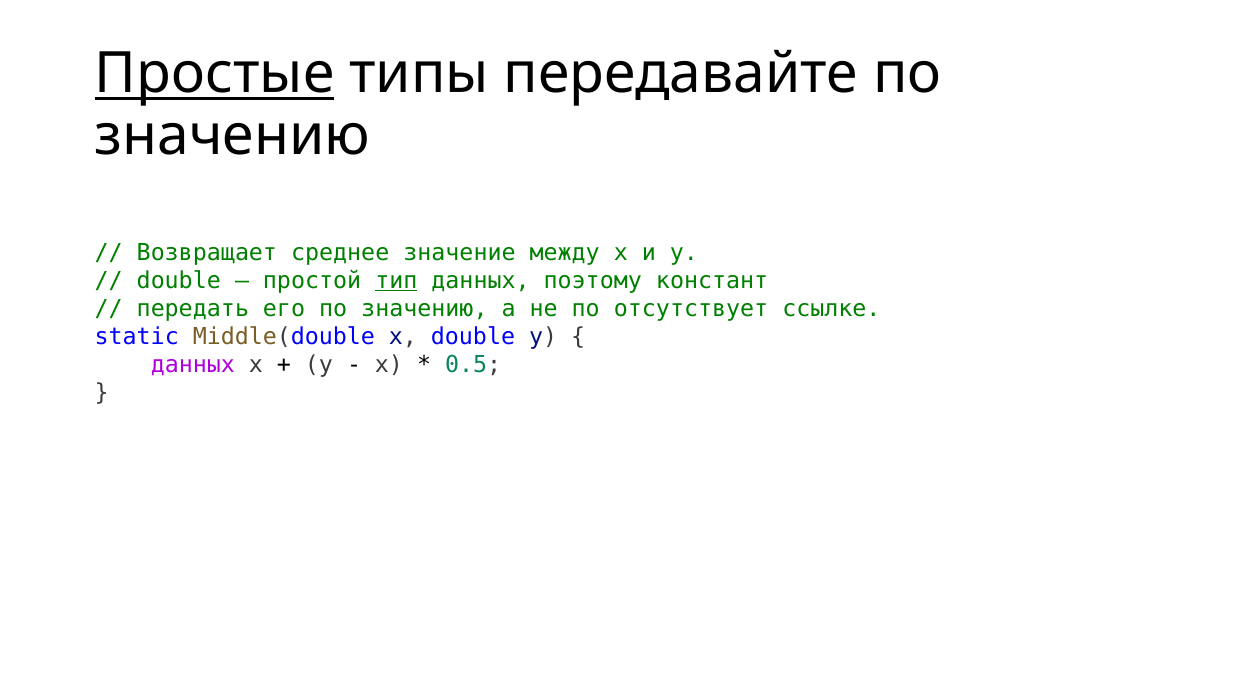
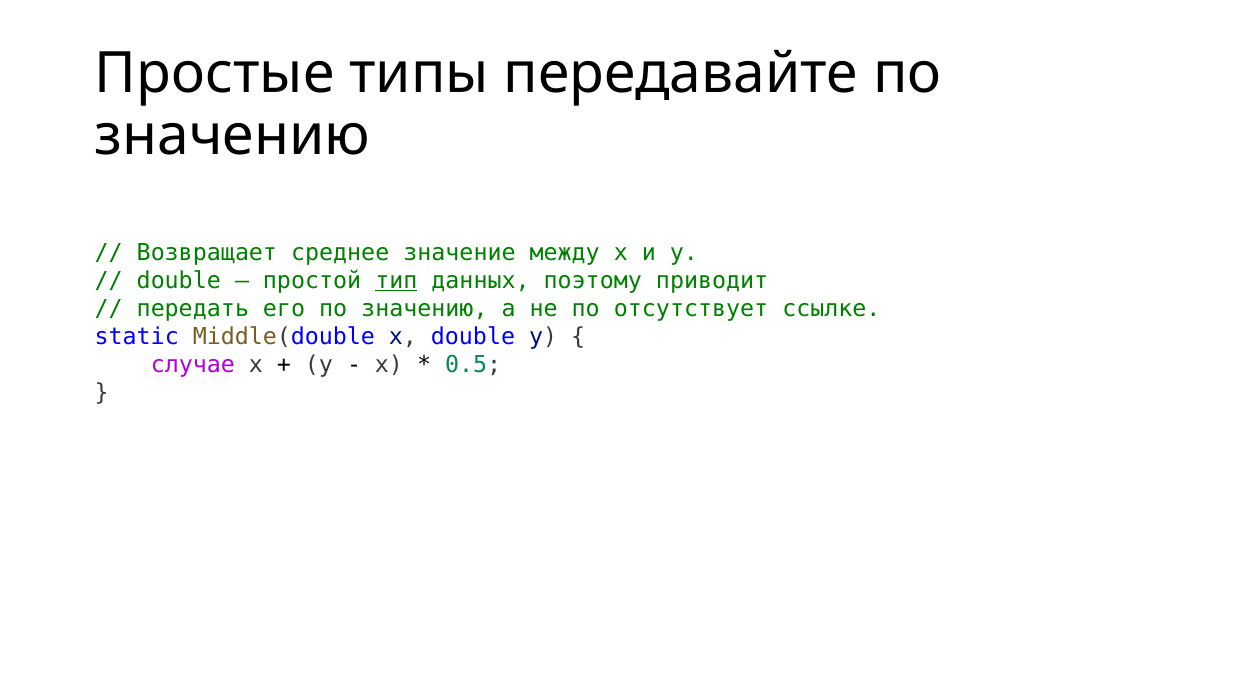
Простые underline: present -> none (215, 74)
констант: констант -> приводит (712, 281)
данных: данных -> случае (193, 364)
